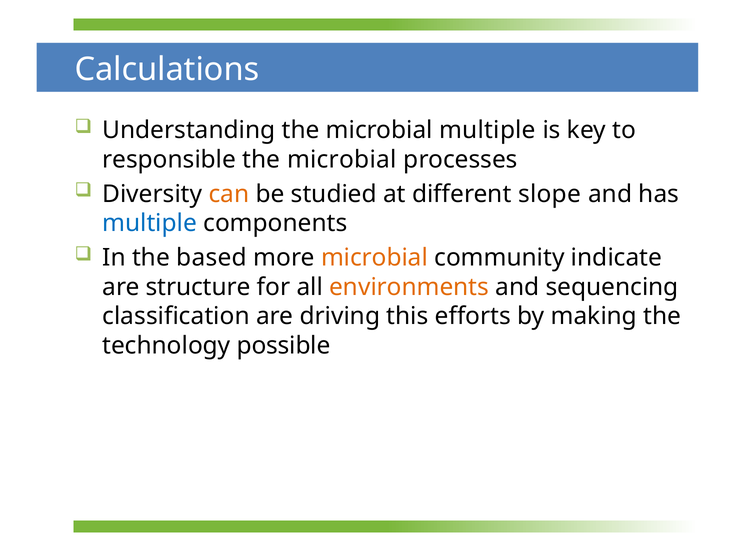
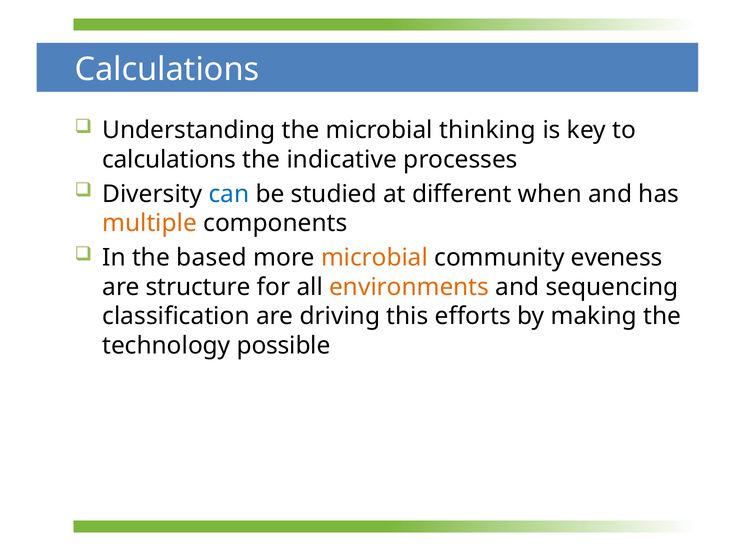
microbial multiple: multiple -> thinking (488, 130)
responsible: responsible -> calculations (169, 160)
microbial: microbial -> indicative (342, 160)
can colour: orange -> blue (229, 194)
slope: slope -> when (550, 194)
multiple colour: blue -> orange (150, 223)
indicate: indicate -> eveness (617, 258)
